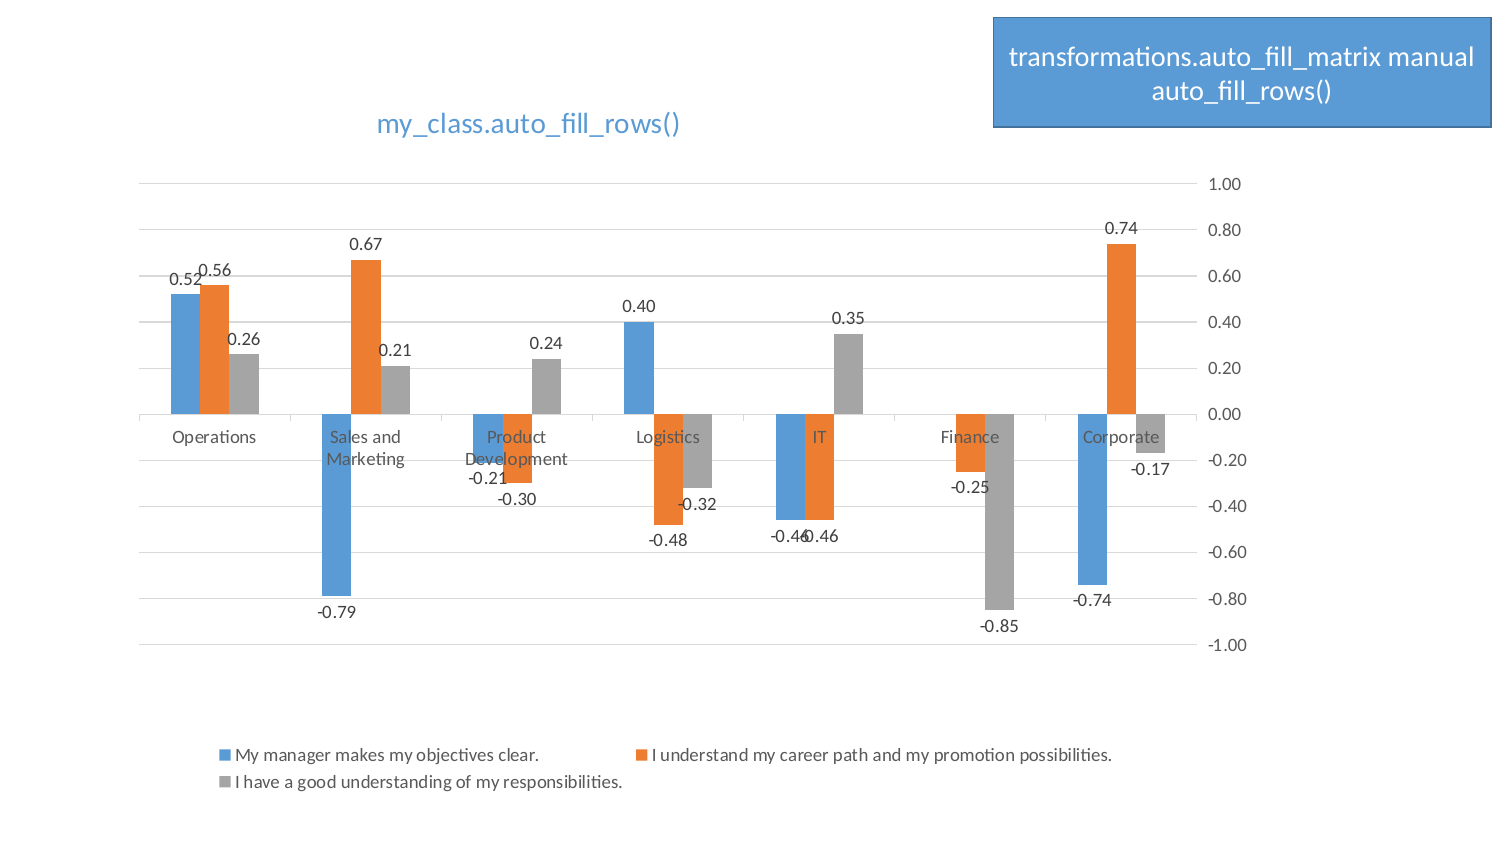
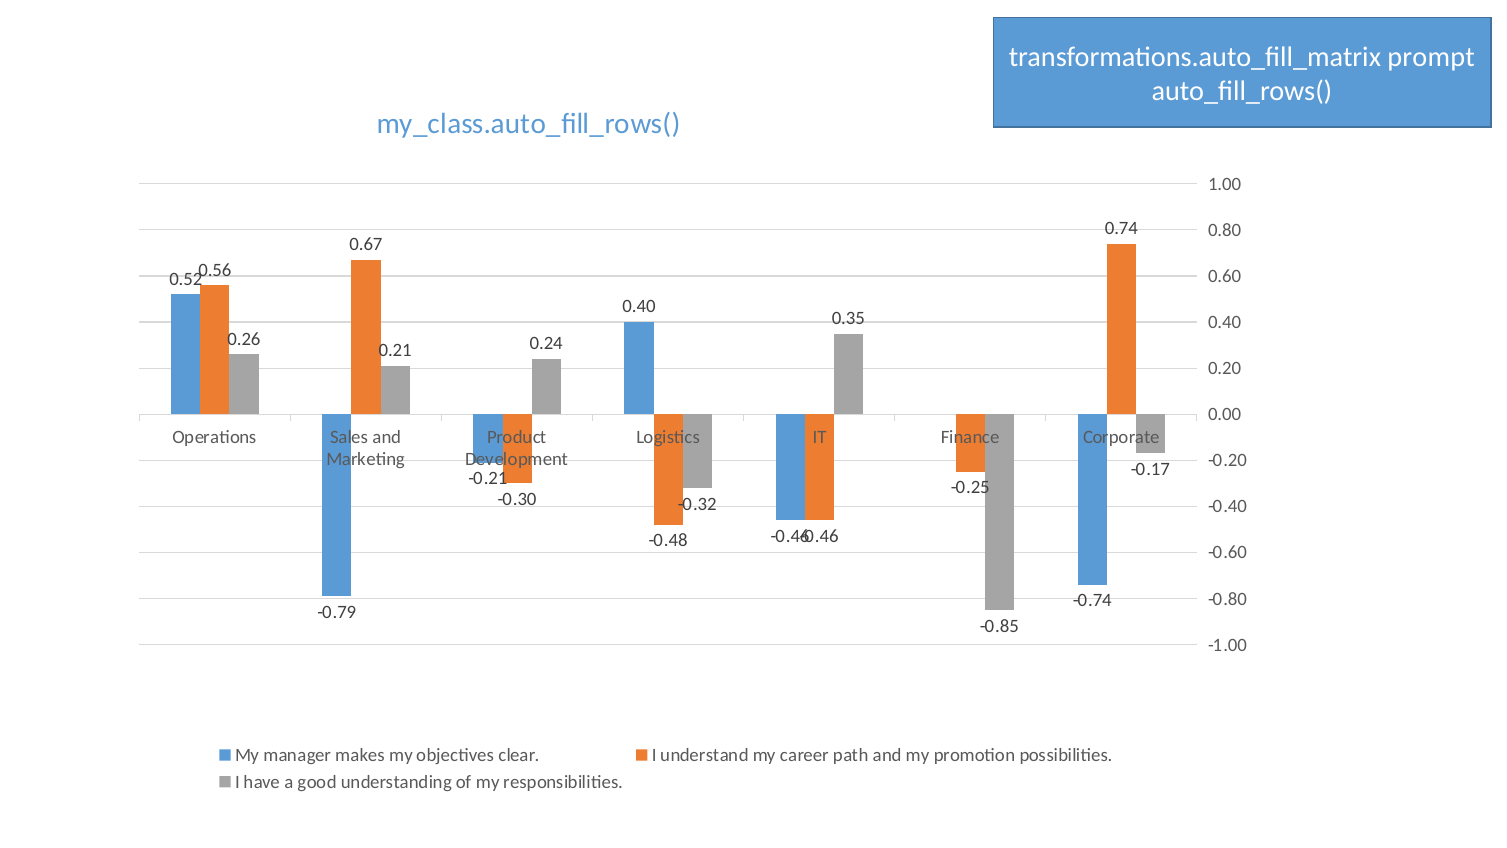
manual: manual -> prompt (1431, 57)
